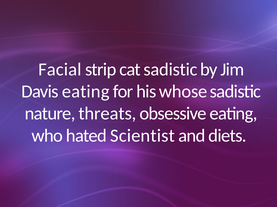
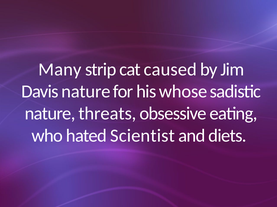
Facial: Facial -> Many (60, 70)
cat sadistic: sadistic -> caused (170, 70)
Davis eating: eating -> nature (86, 92)
